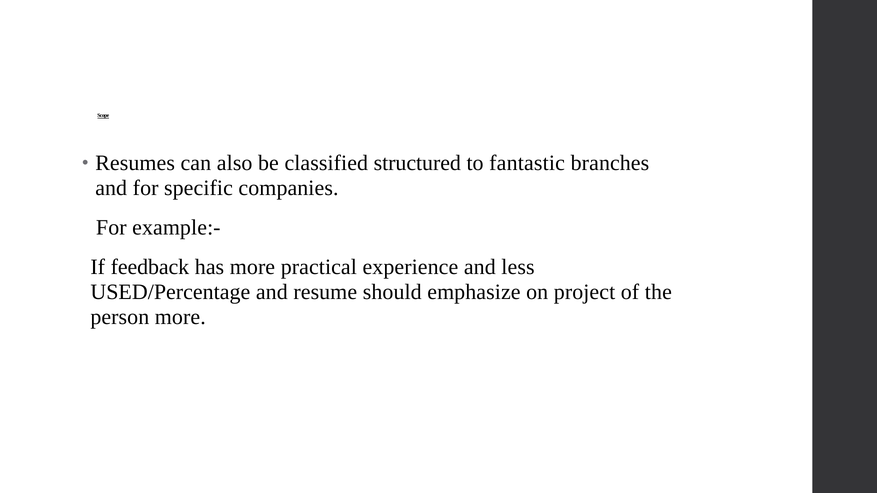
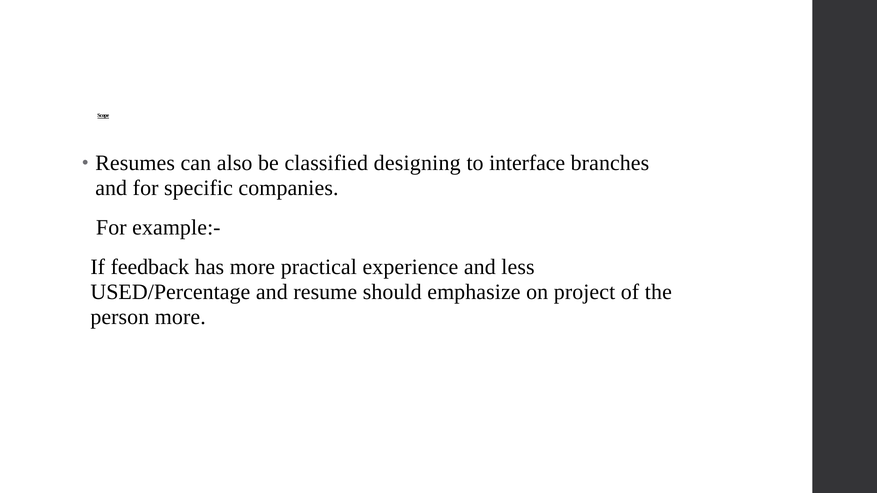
structured: structured -> designing (417, 163)
fantastic: fantastic -> interface (527, 163)
